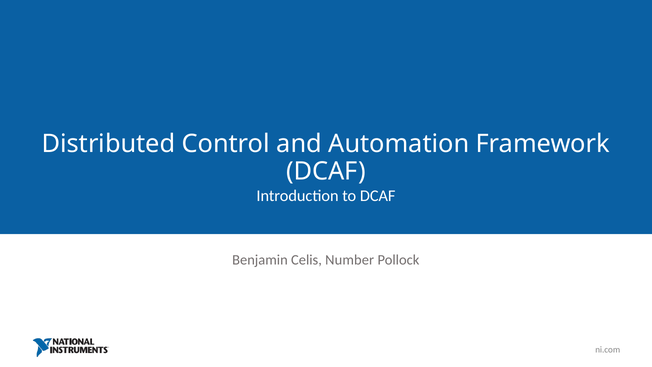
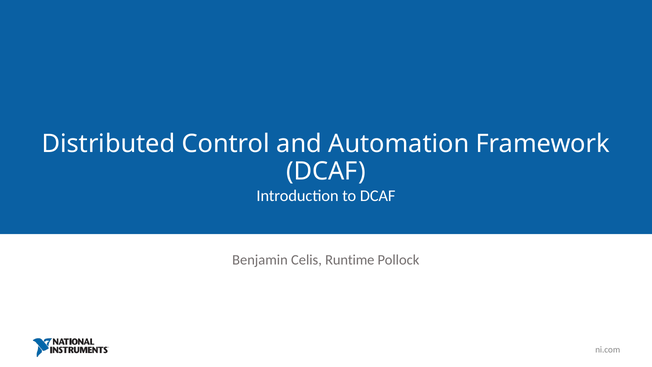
Number: Number -> Runtime (350, 260)
